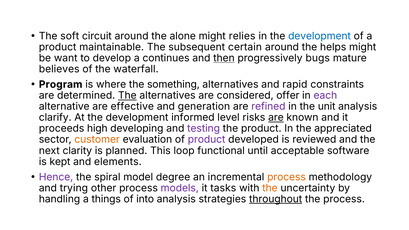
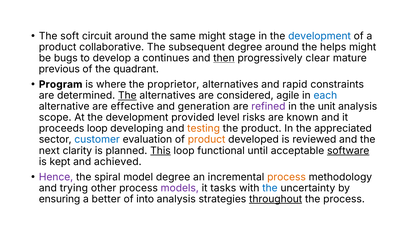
alone: alone -> same (183, 36)
relies: relies -> stage (242, 36)
maintainable: maintainable -> collaborative (112, 47)
subsequent certain: certain -> degree (245, 47)
want: want -> bugs (66, 58)
bugs: bugs -> clear (318, 58)
believes: believes -> previous (59, 69)
waterfall: waterfall -> quadrant (136, 69)
something: something -> proprietor (173, 84)
offer: offer -> agile (288, 95)
each colour: purple -> blue (325, 95)
clarify: clarify -> scope (55, 118)
informed: informed -> provided (193, 118)
are underline: present -> none (276, 118)
proceeds high: high -> loop (97, 129)
testing colour: purple -> orange (204, 129)
customer colour: orange -> blue (97, 140)
product colour: purple -> orange (207, 140)
This underline: none -> present (160, 151)
software underline: none -> present (348, 151)
elements: elements -> achieved (118, 162)
the colour: orange -> blue (270, 188)
handling: handling -> ensuring (60, 199)
things: things -> better (106, 199)
